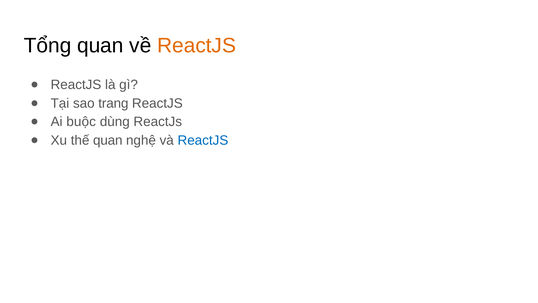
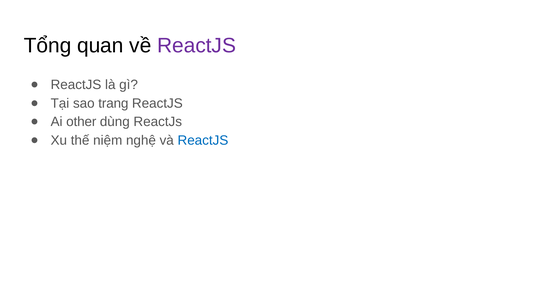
ReactJS colour: orange -> purple (197, 46)
buộc: buộc -> other (81, 122)
thế quan: quan -> niệm (108, 140)
